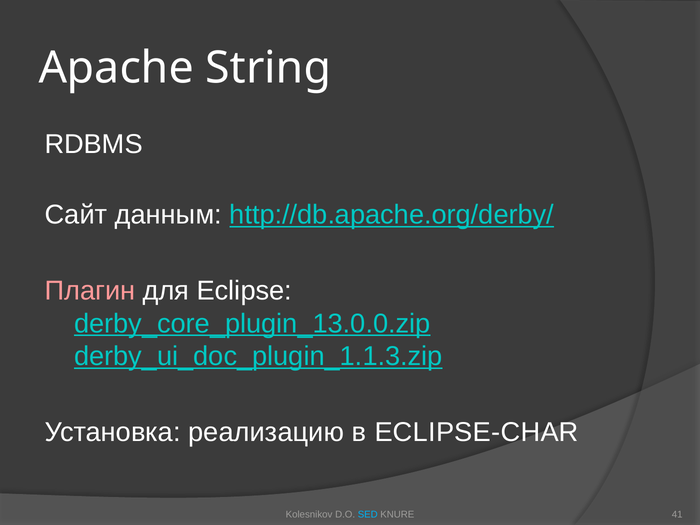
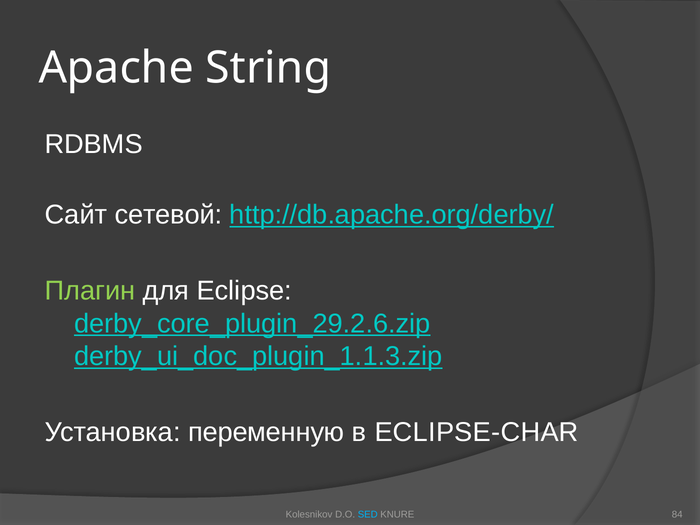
данным: данным -> сетевой (168, 215)
Плагин colour: pink -> light green (90, 291)
derby_core_plugin_13.0.0.zip: derby_core_plugin_13.0.0.zip -> derby_core_plugin_29.2.6.zip (252, 324)
реализацию: реализацию -> переменную (266, 432)
41: 41 -> 84 (677, 514)
